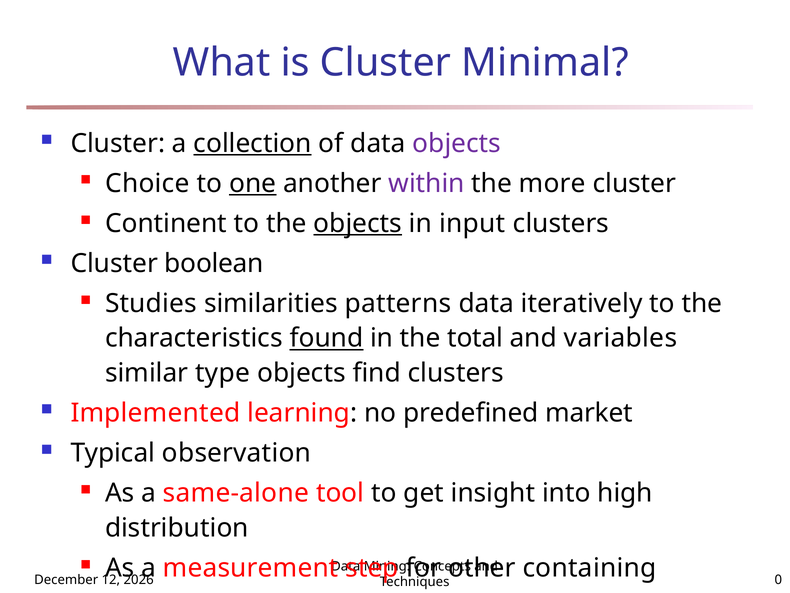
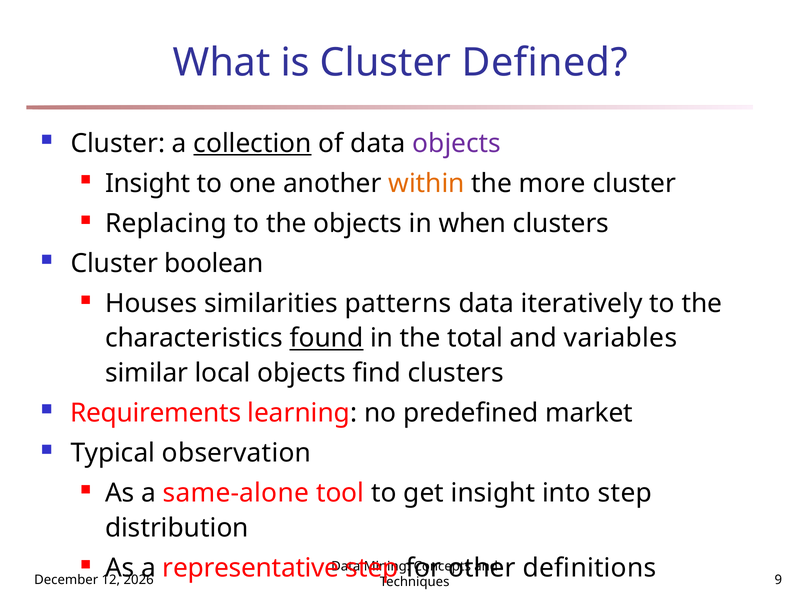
Minimal: Minimal -> Defined (545, 63)
Choice: Choice -> Insight (148, 183)
one underline: present -> none (253, 183)
within colour: purple -> orange (427, 183)
Continent: Continent -> Replacing (166, 223)
objects underline: present -> none (358, 223)
input: input -> when (472, 223)
Studies: Studies -> Houses (151, 303)
type: type -> local (223, 373)
Implemented: Implemented -> Requirements (156, 413)
into high: high -> step (625, 493)
measurement: measurement -> representative (251, 567)
containing: containing -> definitions (589, 567)
0: 0 -> 9 (778, 579)
